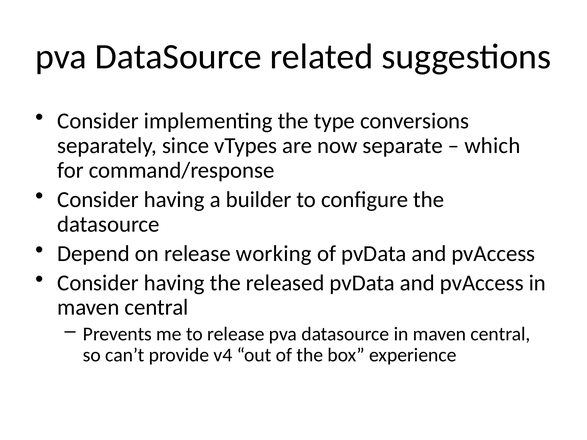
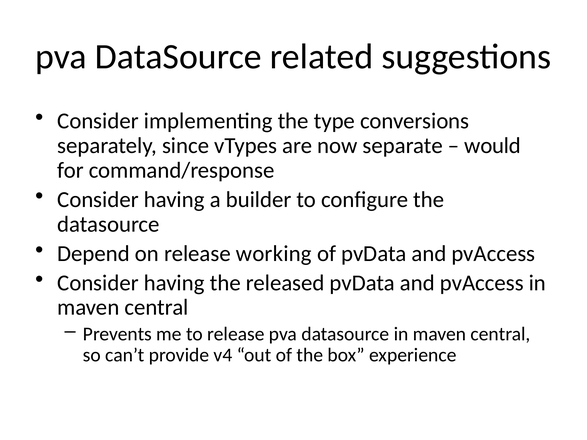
which: which -> would (493, 146)
